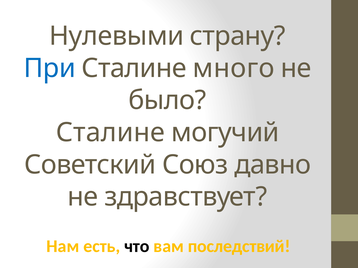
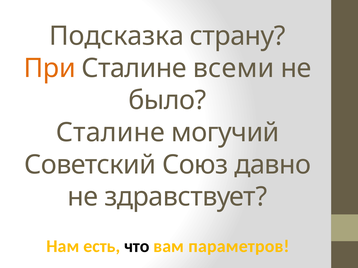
Нулевыми: Нулевыми -> Подсказка (117, 36)
При colour: blue -> orange (50, 68)
много: много -> всеми (234, 68)
последствий: последствий -> параметров (239, 247)
